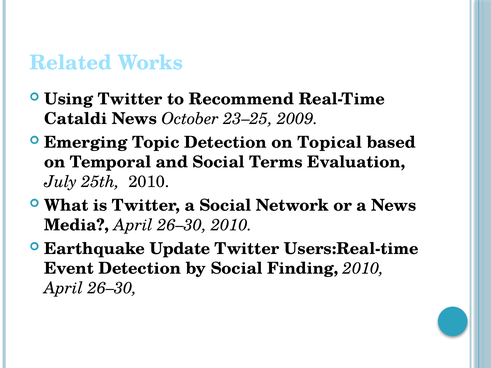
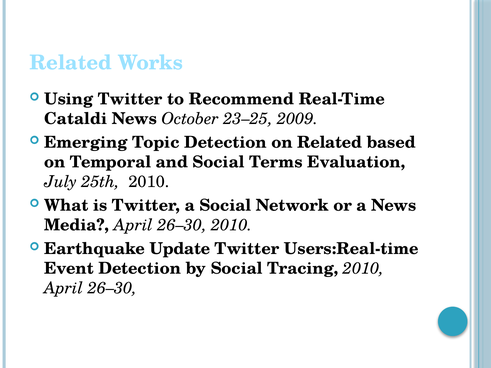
on Topical: Topical -> Related (330, 143)
Finding: Finding -> Tracing (303, 269)
